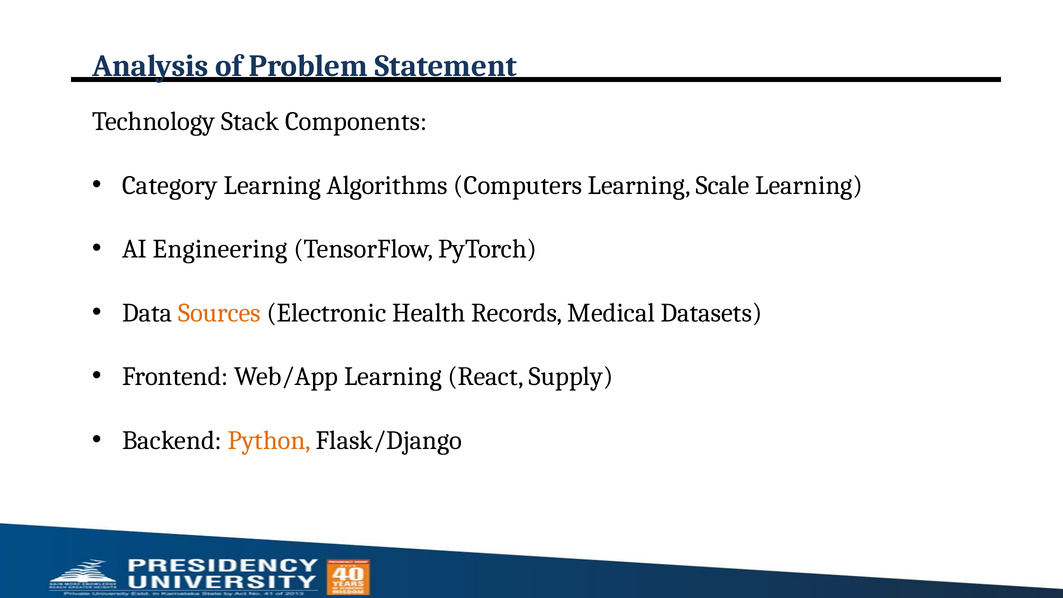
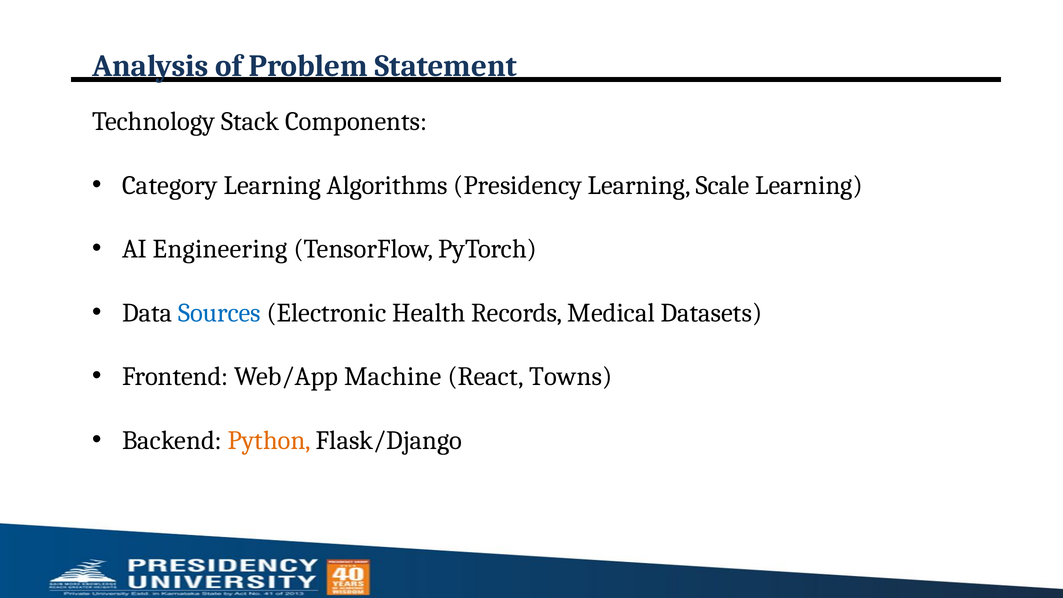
Computers: Computers -> Presidency (518, 185)
Sources colour: orange -> blue (220, 313)
Web/App Learning: Learning -> Machine (393, 377)
Supply: Supply -> Towns (571, 377)
